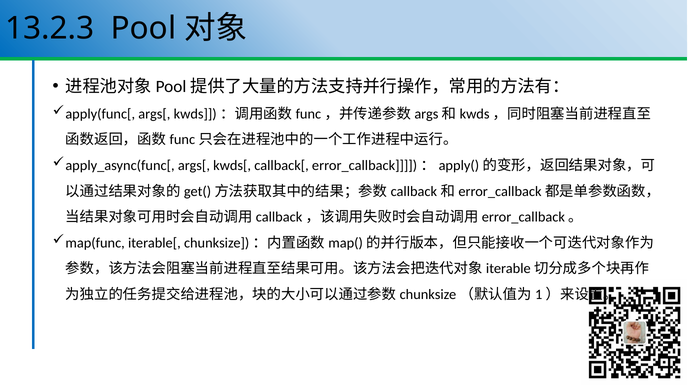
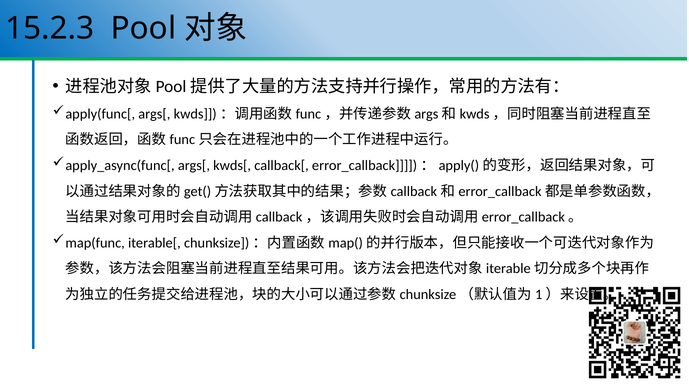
13.2.3: 13.2.3 -> 15.2.3 (50, 28)
